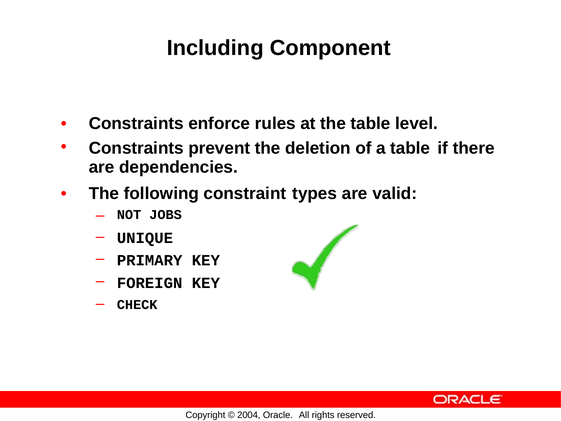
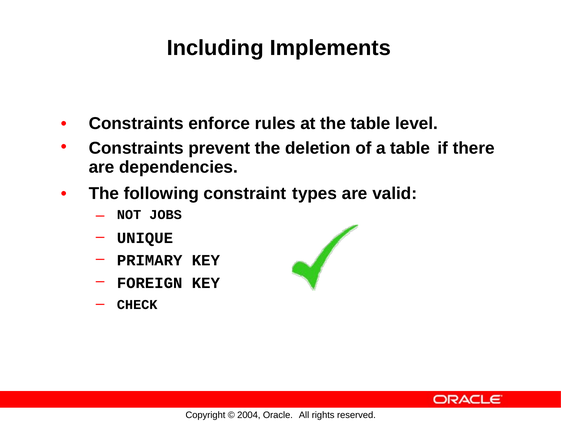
Component: Component -> Implements (330, 48)
